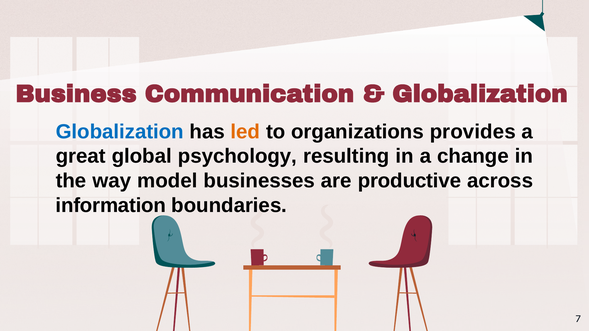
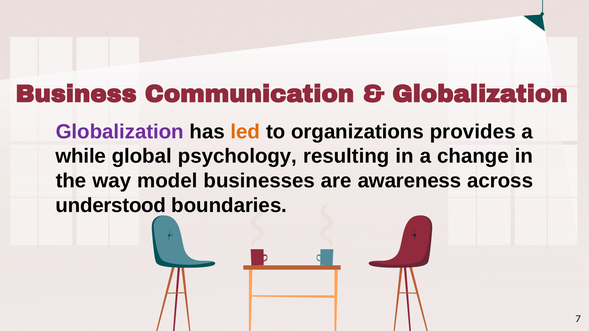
Globalization colour: blue -> purple (120, 132)
great: great -> while (81, 156)
productive: productive -> awareness (409, 181)
information: information -> understood (111, 205)
